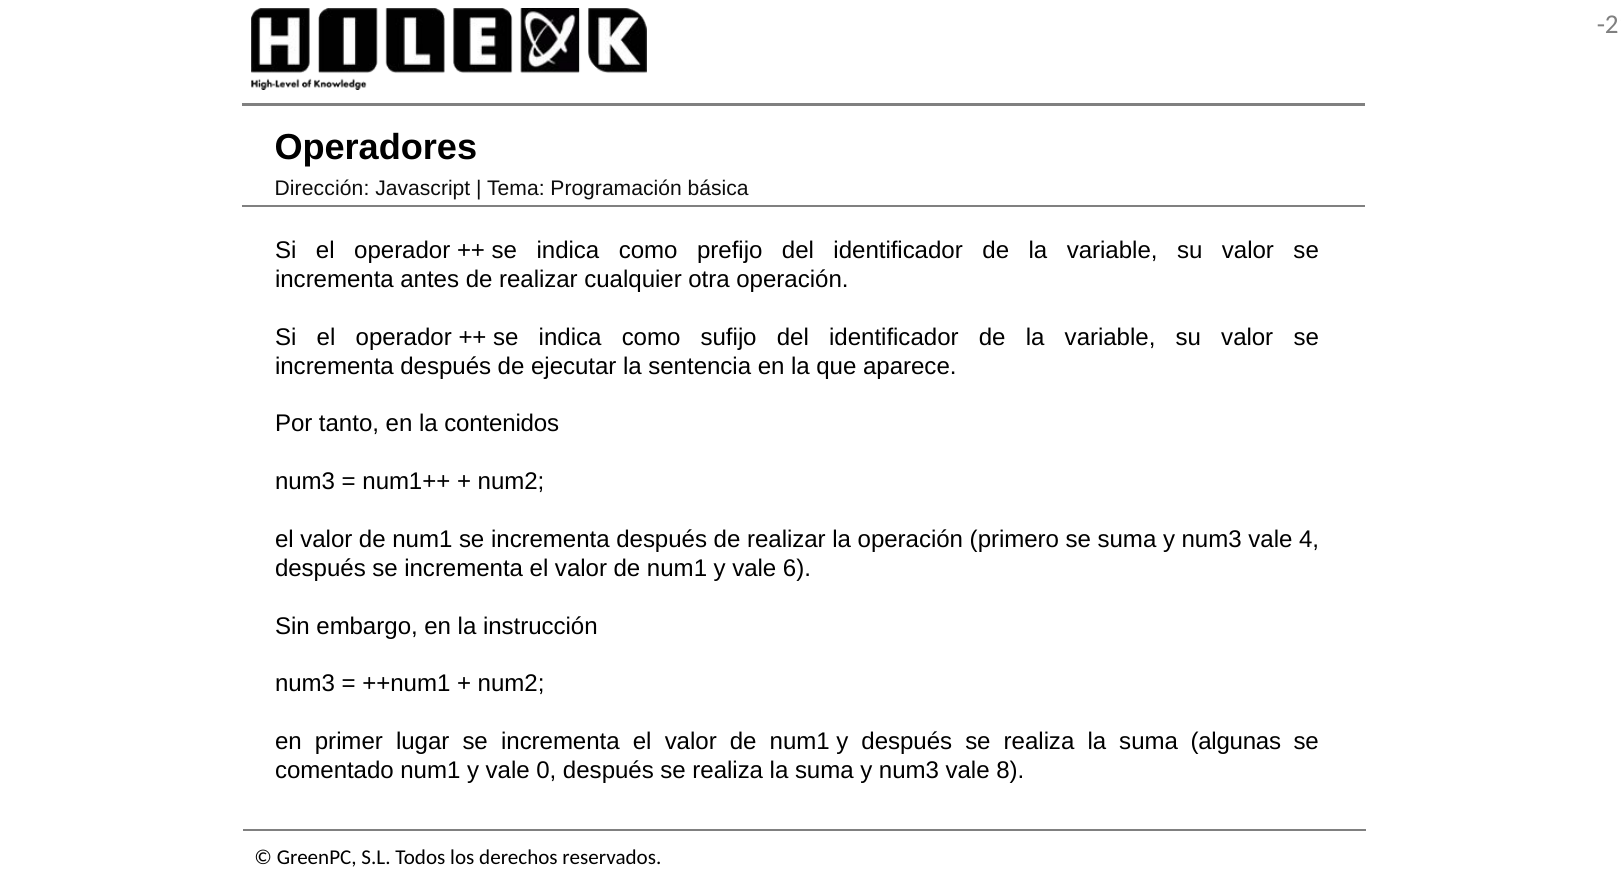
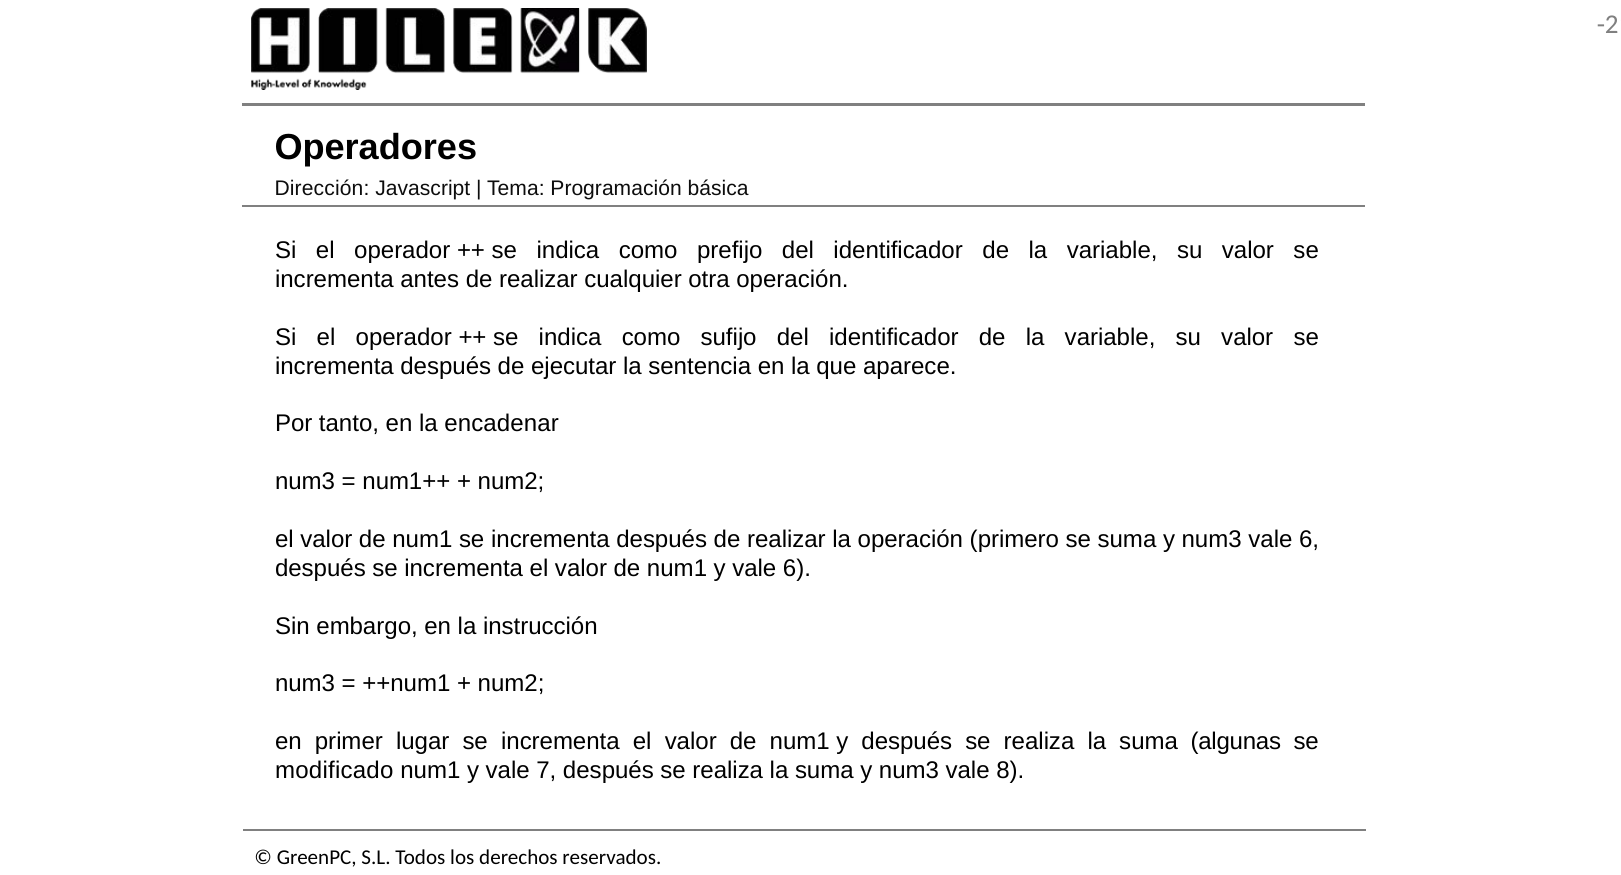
contenidos: contenidos -> encadenar (502, 424)
num3 vale 4: 4 -> 6 (1309, 539)
comentado: comentado -> modificado (334, 770)
0: 0 -> 7 (546, 770)
